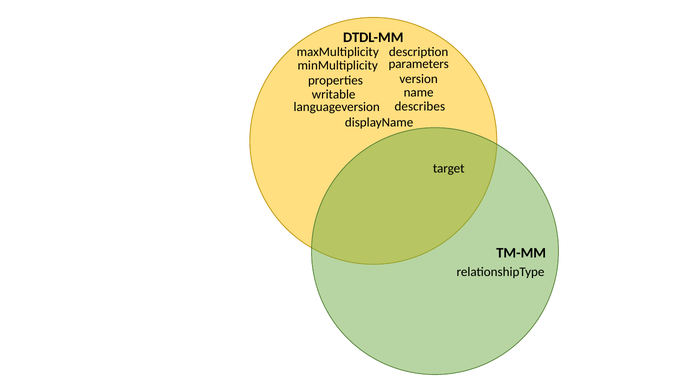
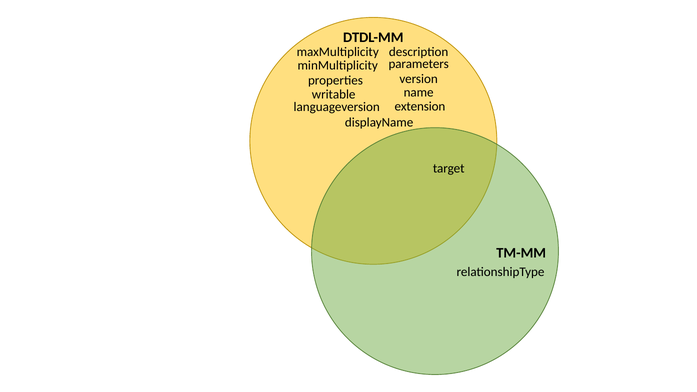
describes: describes -> extension (420, 107)
